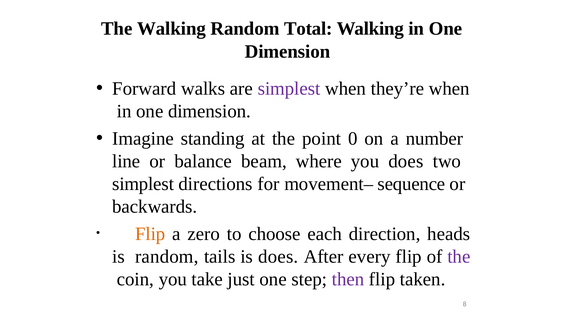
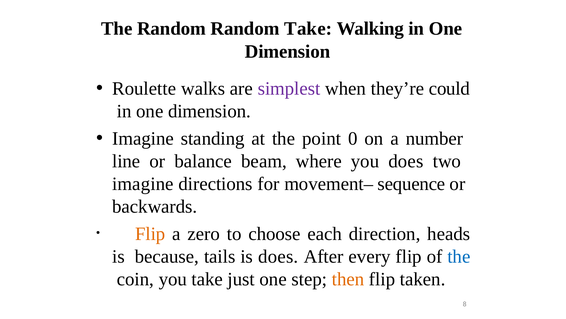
The Walking: Walking -> Random (171, 29)
Random Total: Total -> Take (308, 29)
Forward: Forward -> Roulette (144, 88)
they’re when: when -> could (449, 88)
simplest: simplest -> imagine (143, 184)
is random: random -> because (167, 256)
the colour: purple -> blue (459, 256)
then colour: purple -> orange (348, 279)
